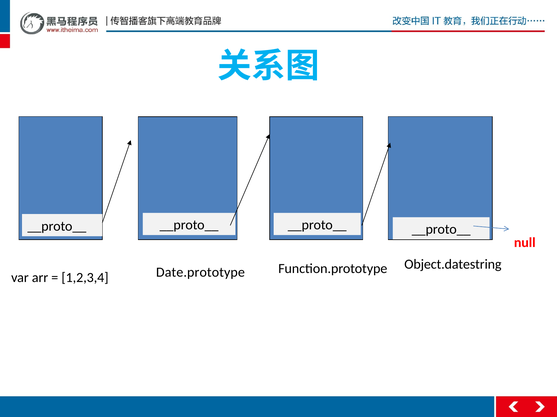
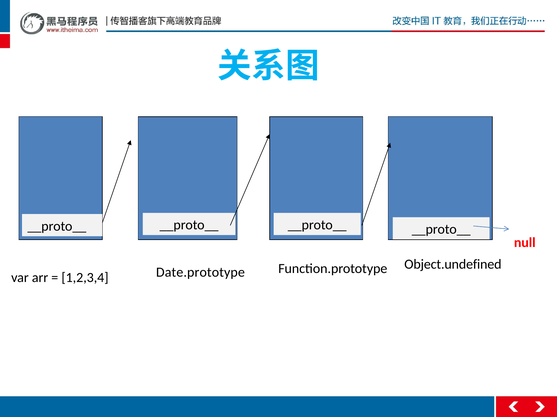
Object.datestring: Object.datestring -> Object.undefined (453, 265)
